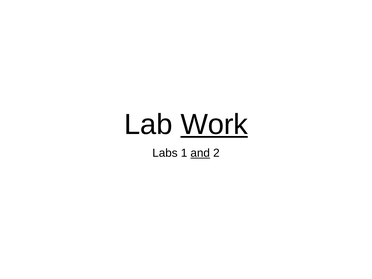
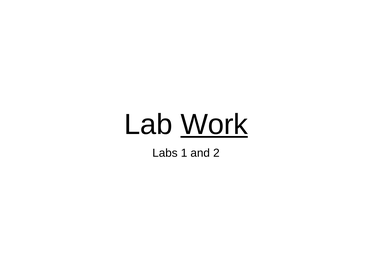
and underline: present -> none (200, 153)
